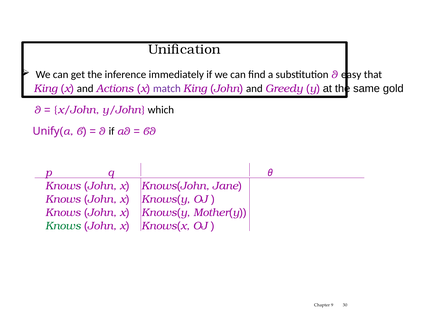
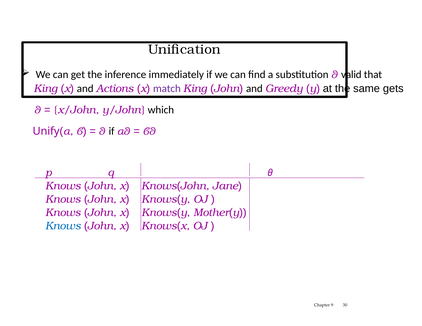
easy: easy -> valid (351, 75)
gold: gold -> gets (393, 88)
Knows colour: green -> blue (63, 226)
